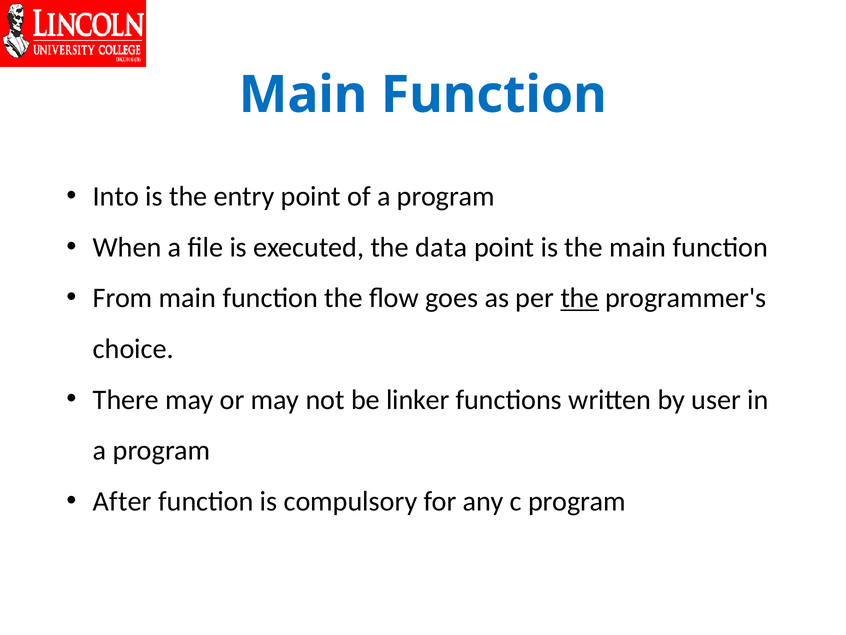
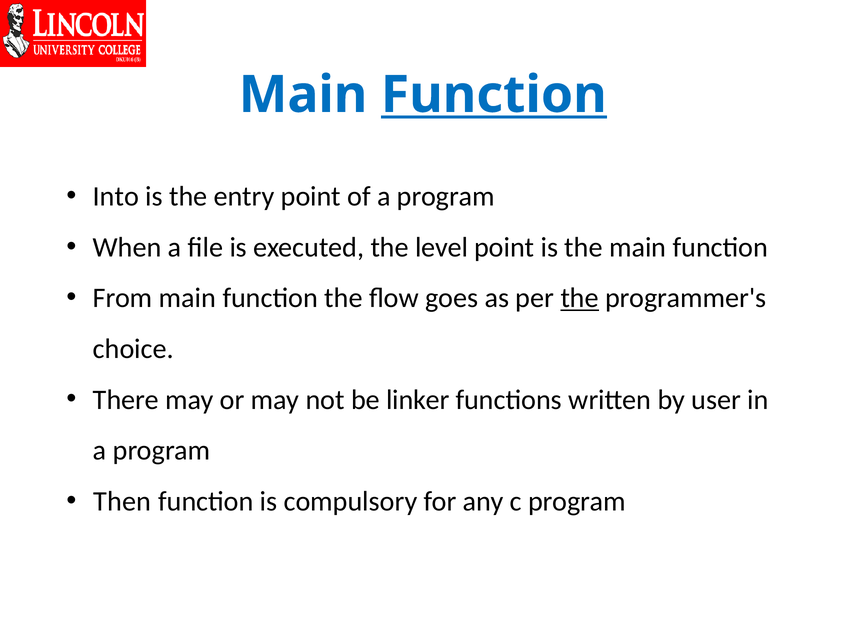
Function underline: none -> present (494, 95)
data: data -> level (442, 247)
After: After -> Then (122, 501)
